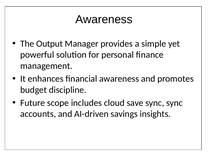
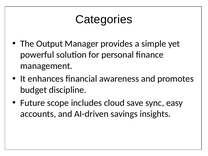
Awareness: Awareness -> Categories (104, 19)
sync sync: sync -> easy (174, 103)
